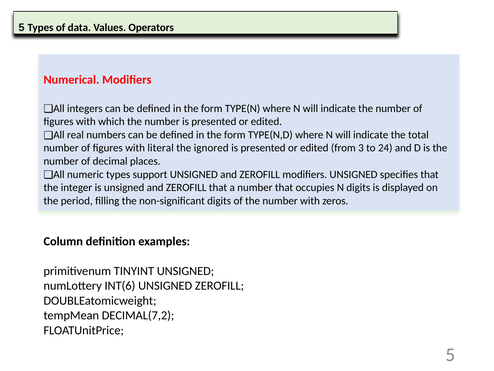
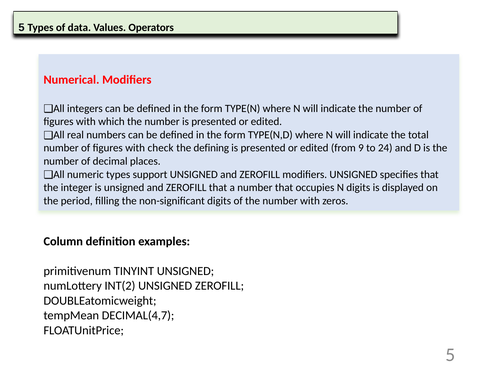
literal: literal -> check (161, 148)
ignored: ignored -> defining (211, 148)
3: 3 -> 9 (361, 148)
INT(6: INT(6 -> INT(2 (120, 285)
DECIMAL(7,2: DECIMAL(7,2 -> DECIMAL(4,7 (138, 315)
